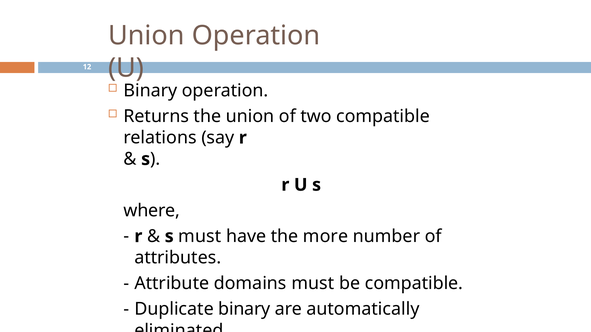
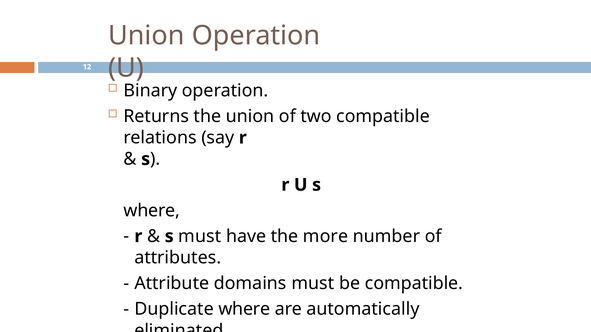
Duplicate binary: binary -> where (244, 309)
